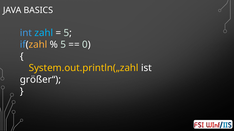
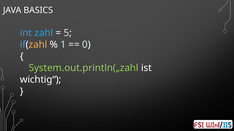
5: 5 -> 1 (63, 45)
System.out.println(„zahl colour: yellow -> light green (84, 68)
größer“: größer“ -> wichtig“ (41, 80)
